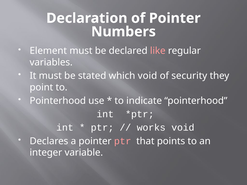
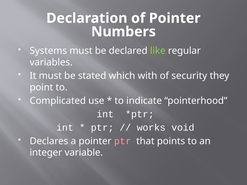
Element: Element -> Systems (48, 51)
like colour: pink -> light green (158, 51)
which void: void -> with (147, 76)
Pointerhood: Pointerhood -> Complicated (58, 101)
